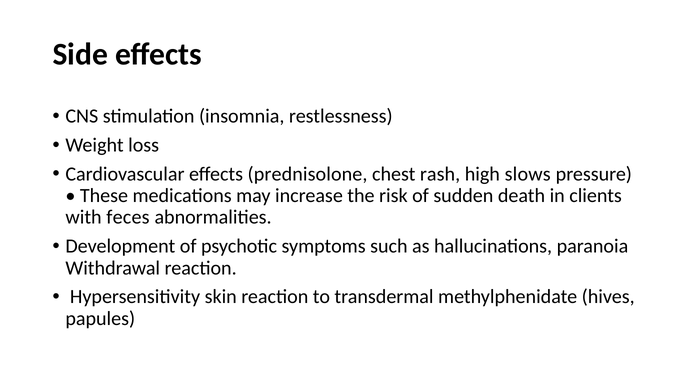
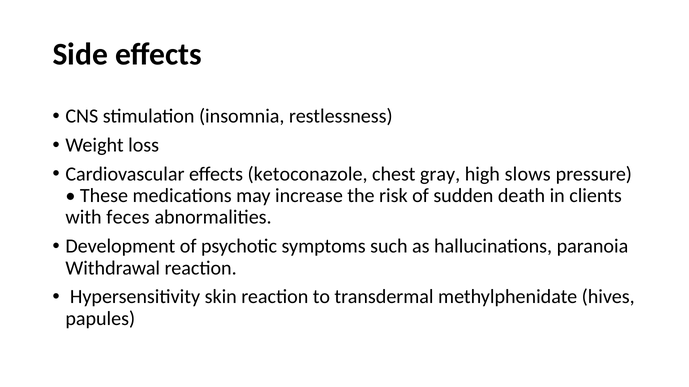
prednisolone: prednisolone -> ketoconazole (308, 174)
rash: rash -> gray (440, 174)
